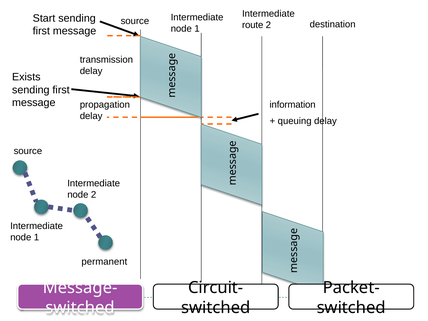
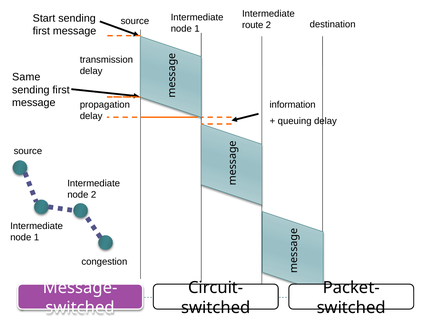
Exists: Exists -> Same (26, 77)
permanent: permanent -> congestion (104, 262)
